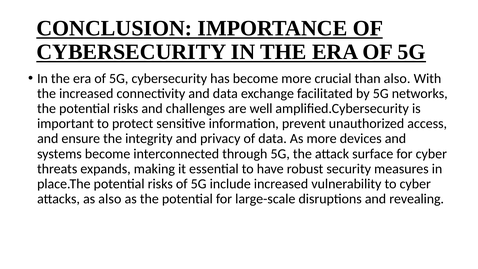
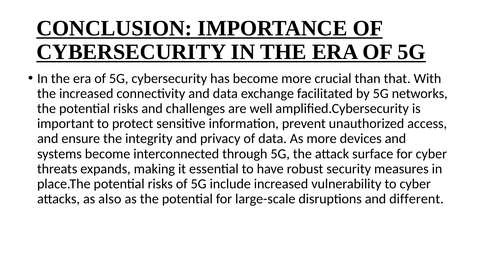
than also: also -> that (397, 79)
revealing: revealing -> different (417, 199)
